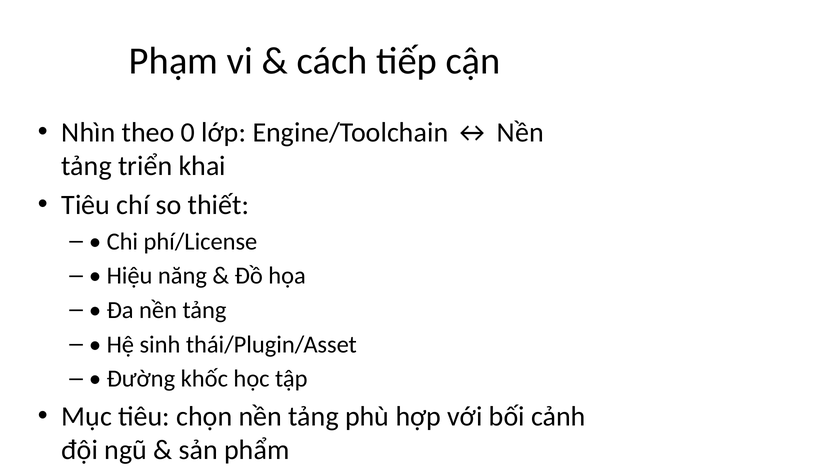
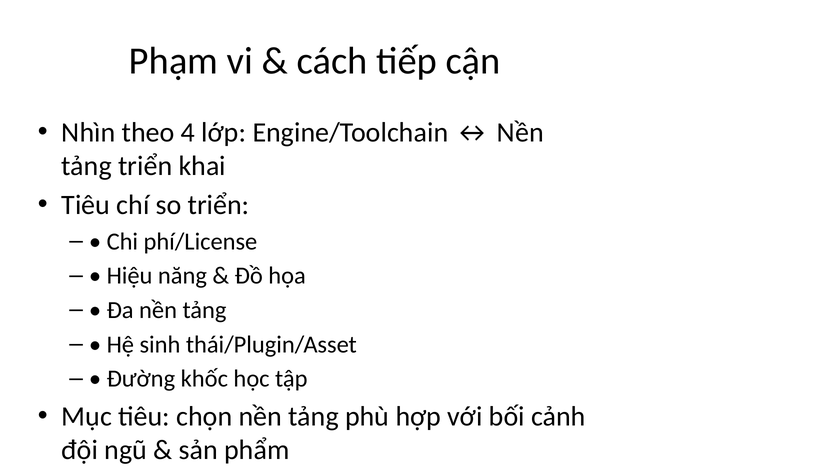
0: 0 -> 4 (188, 132)
so thiết: thiết -> triển (218, 205)
